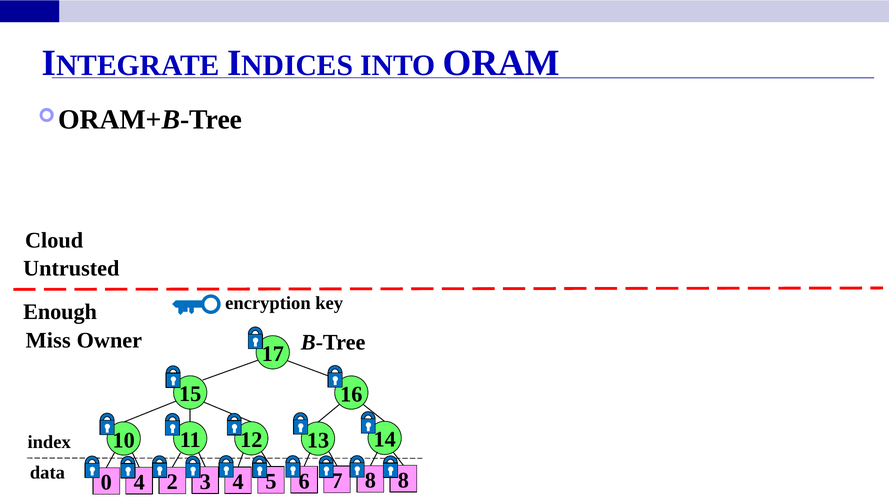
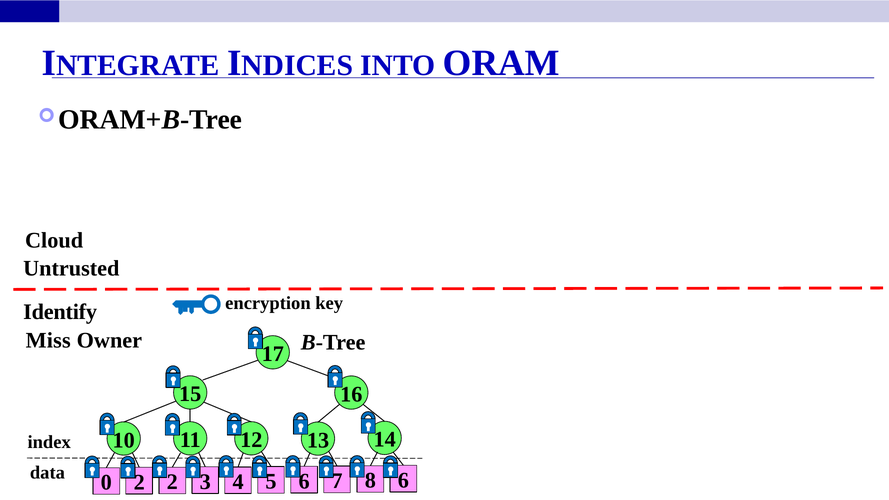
Enough: Enough -> Identify (60, 312)
0 4: 4 -> 2 (139, 482)
8 8: 8 -> 6 (403, 480)
